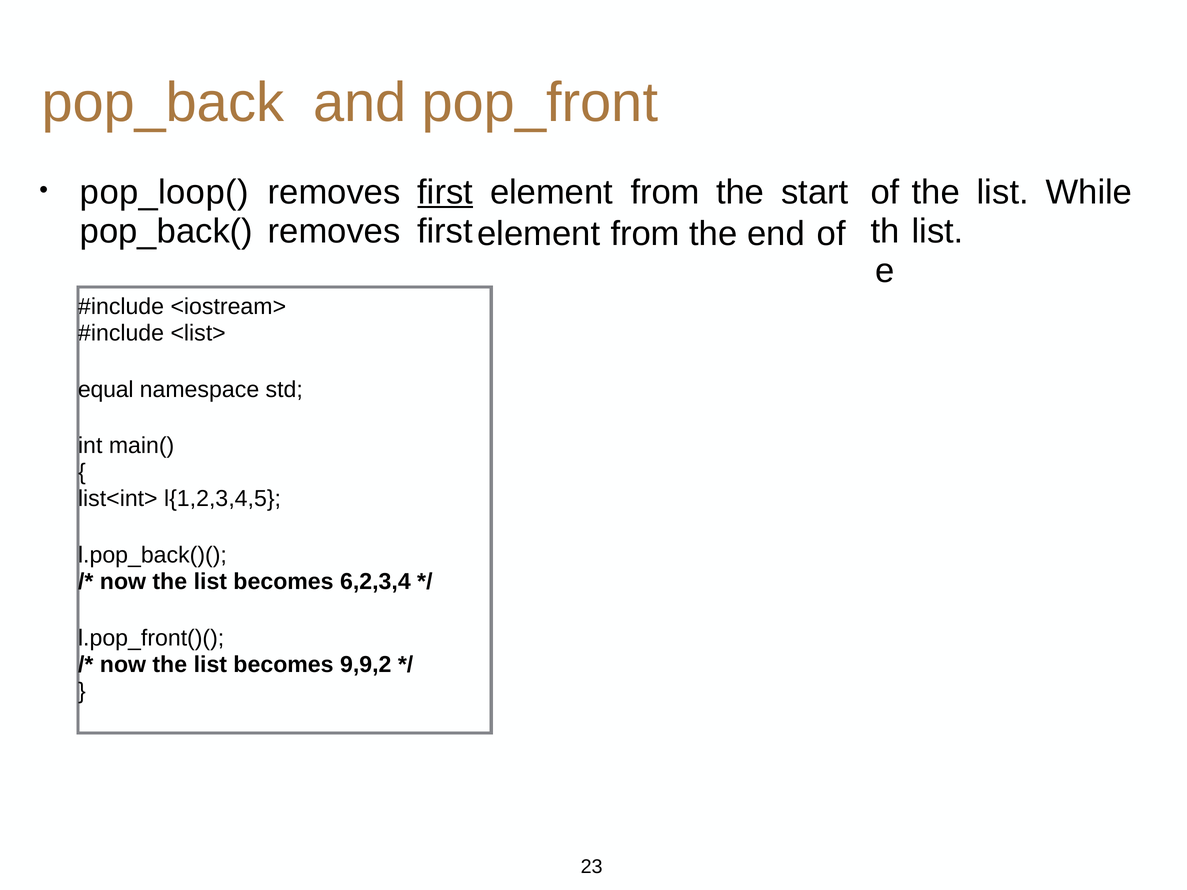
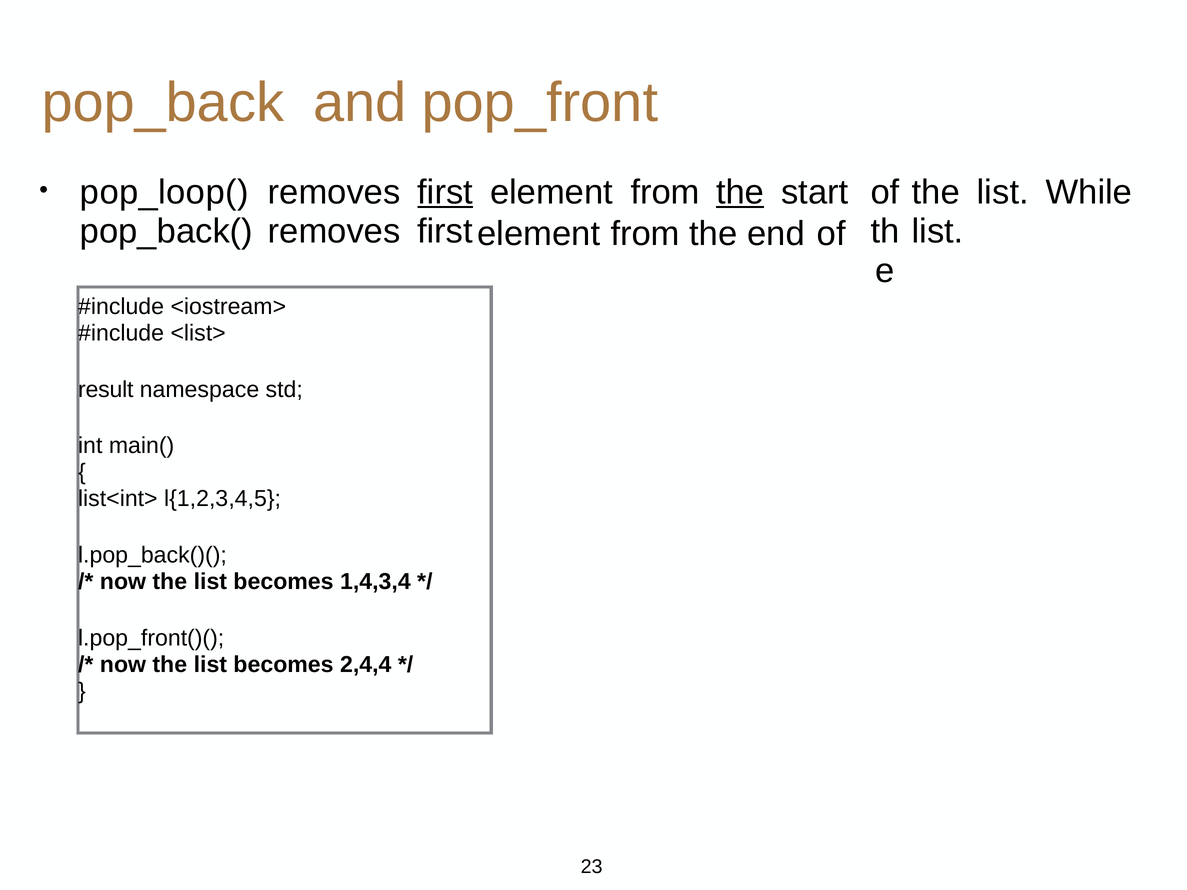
the underline: none -> present (740, 192)
equal: equal -> result (106, 390)
6,2,3,4: 6,2,3,4 -> 1,4,3,4 (375, 582)
9,9,2: 9,9,2 -> 2,4,4 (366, 665)
